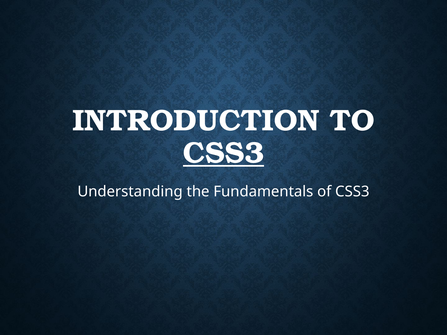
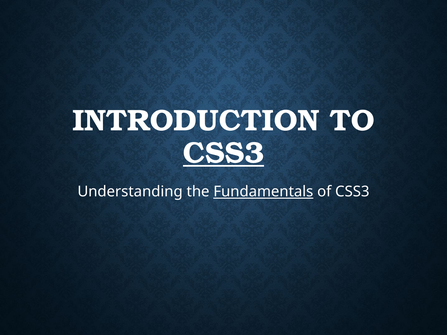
Fundamentals underline: none -> present (263, 192)
